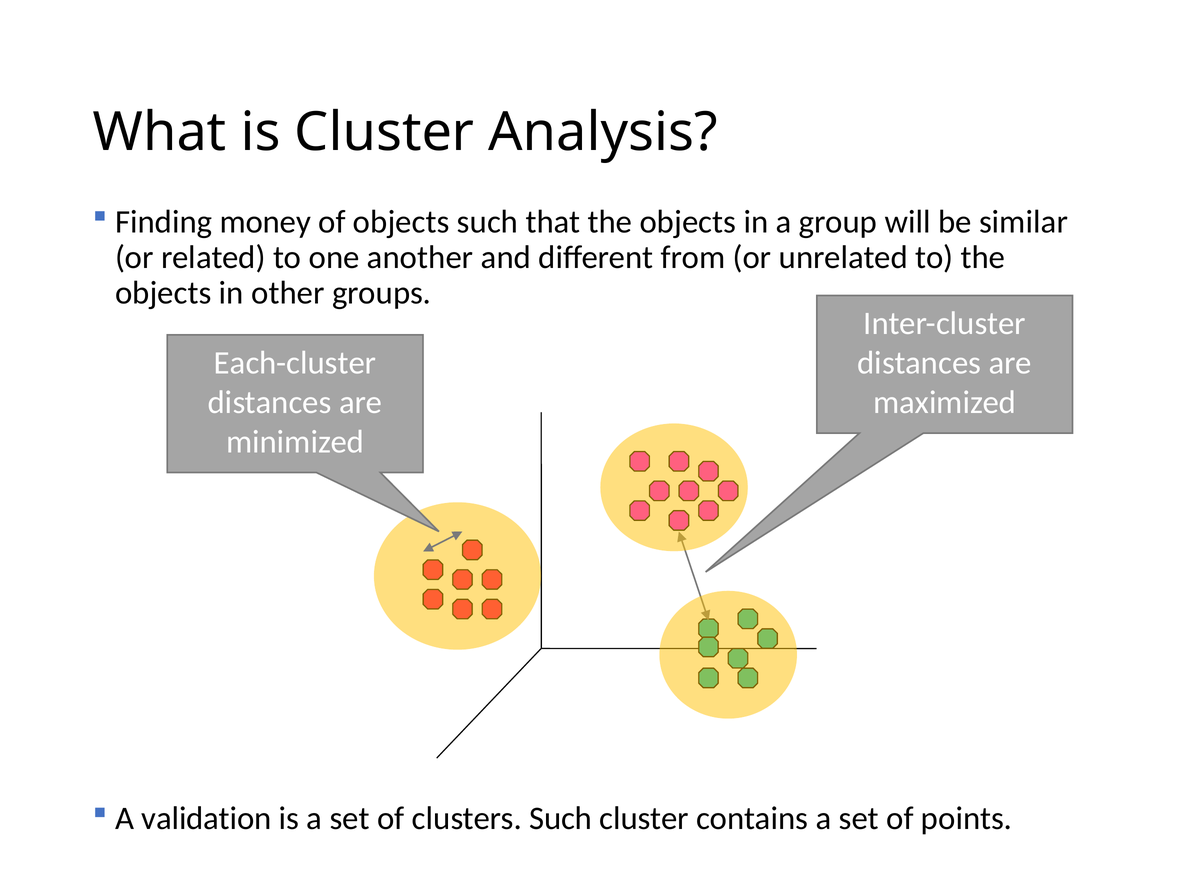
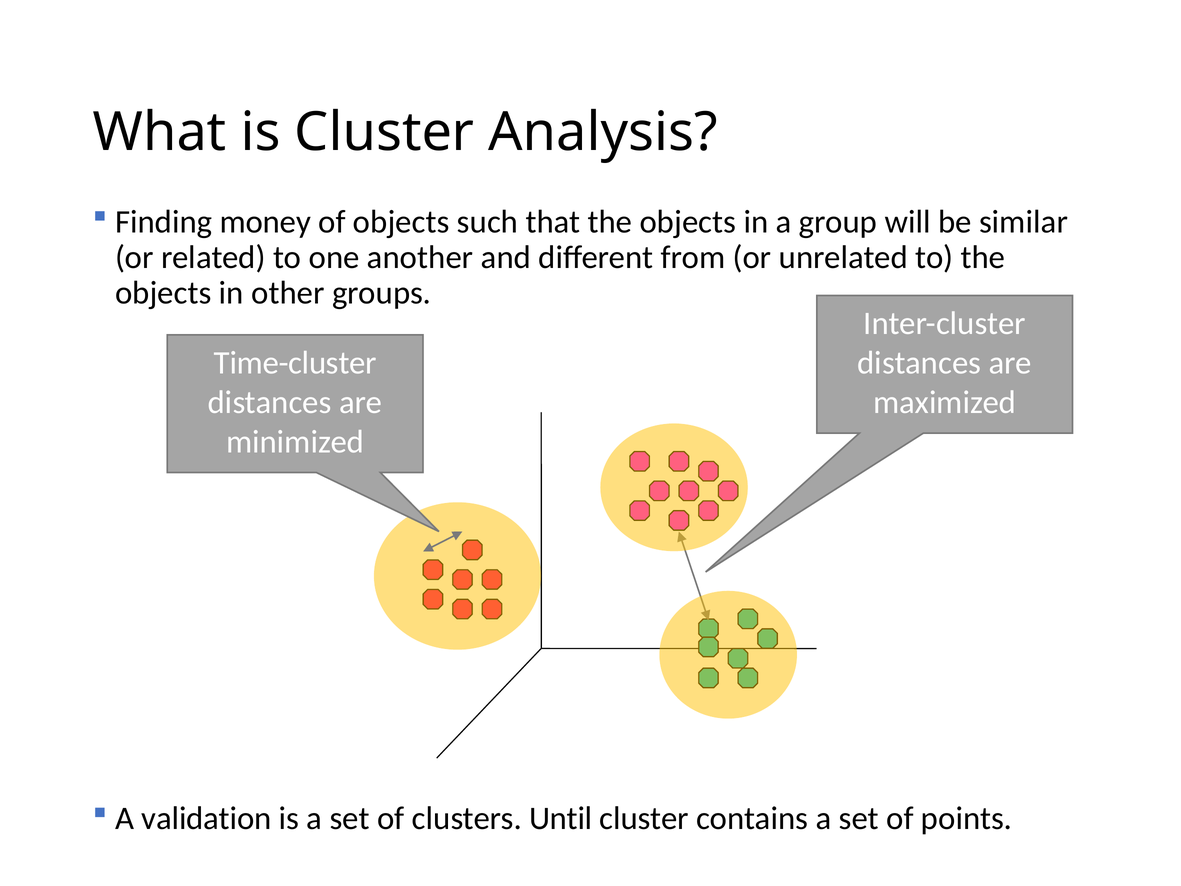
Each-cluster: Each-cluster -> Time-cluster (295, 363)
clusters Such: Such -> Until (561, 818)
